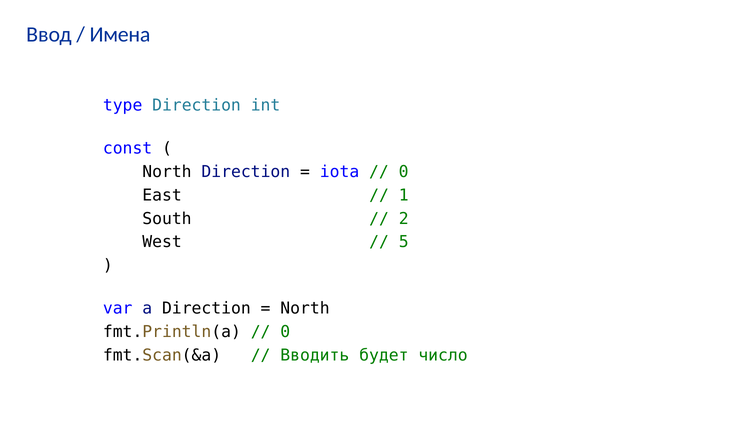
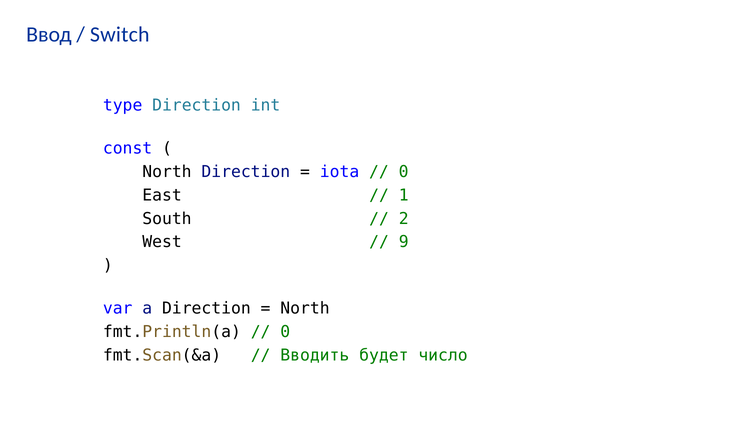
Имена: Имена -> Switch (120, 34)
5: 5 -> 9 (404, 242)
